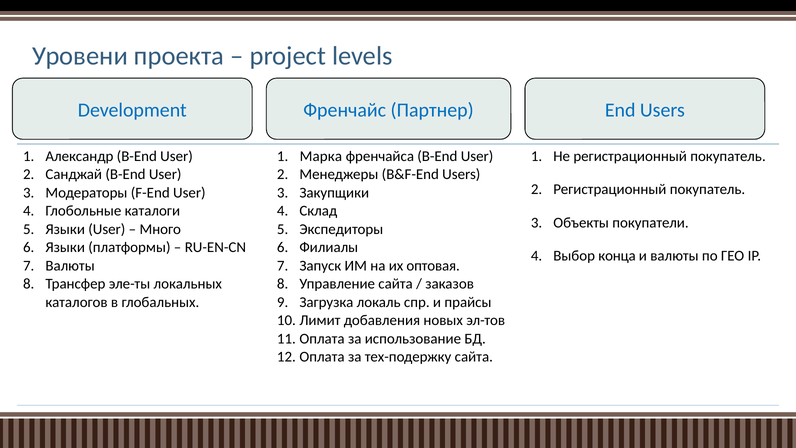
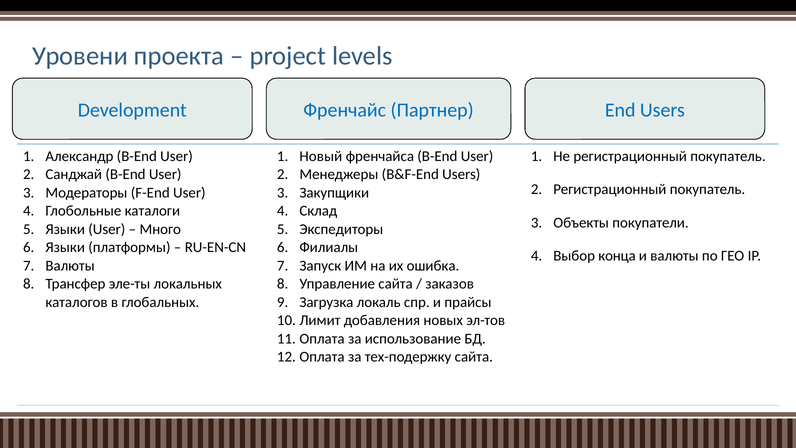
Марка: Марка -> Новый (321, 156)
оптовая: оптовая -> ошибка (433, 266)
